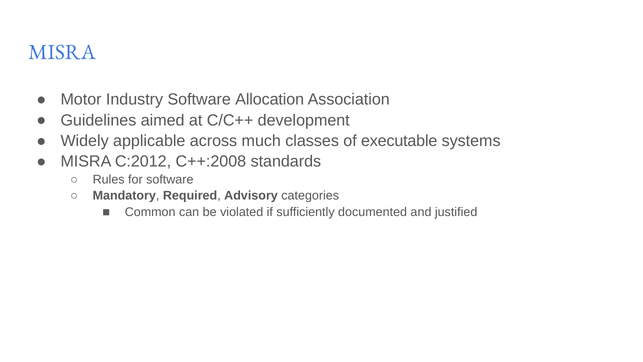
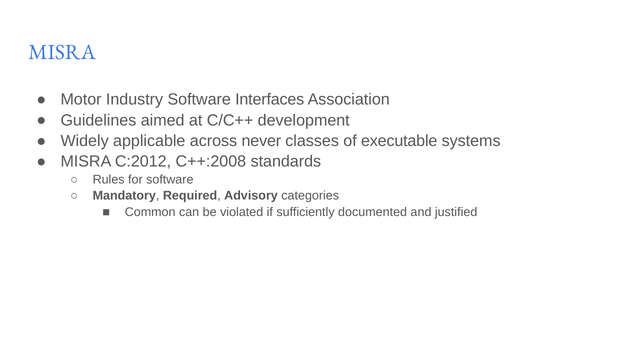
Allocation: Allocation -> Interfaces (270, 99)
much: much -> never (261, 141)
